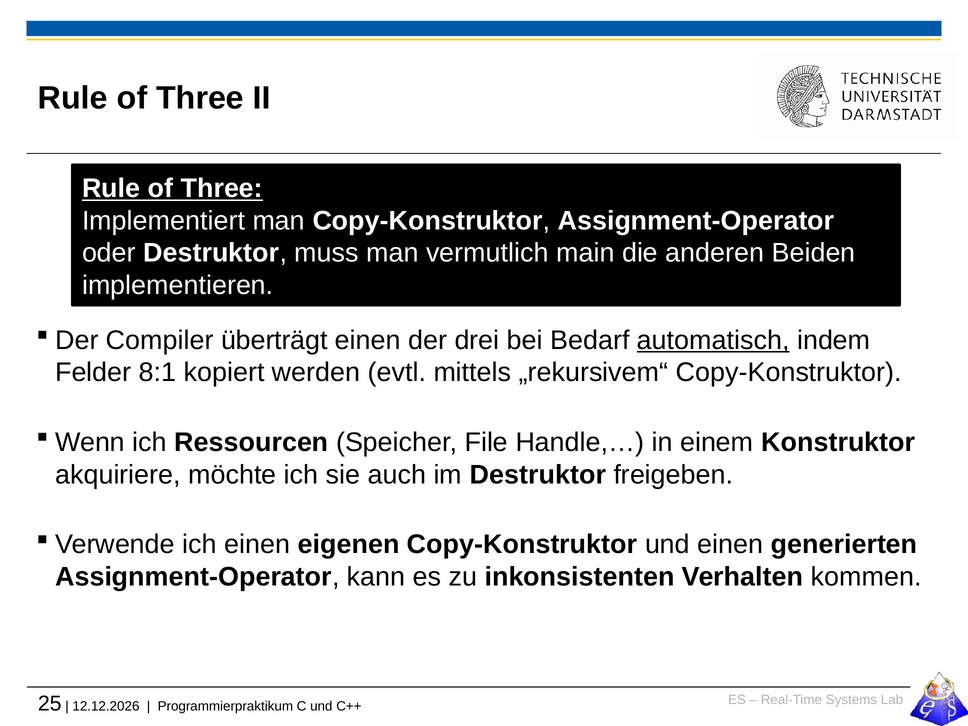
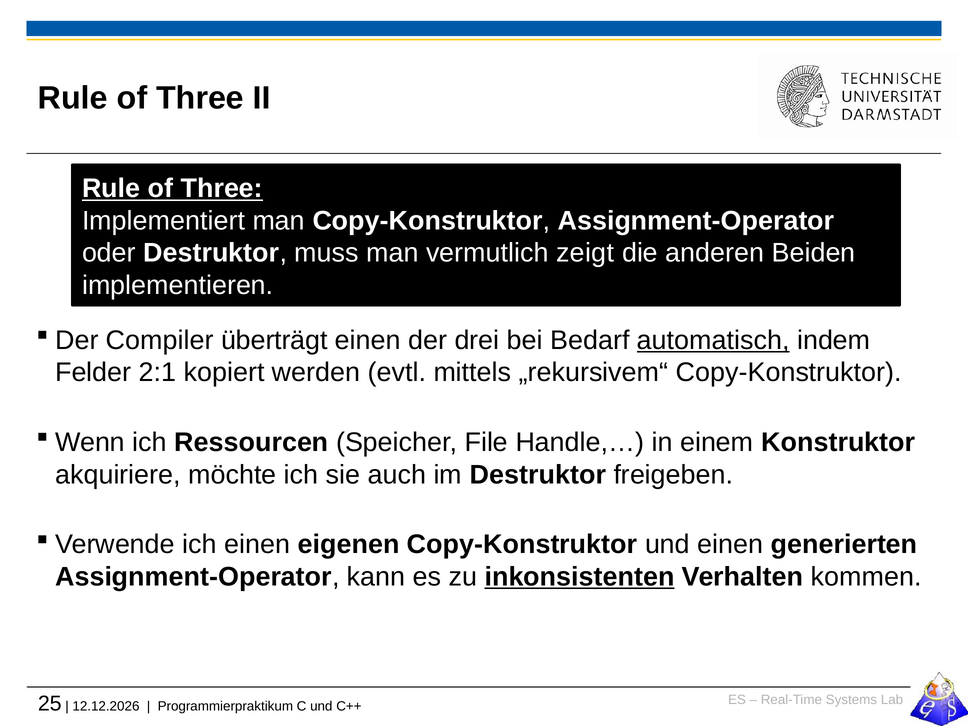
main: main -> zeigt (585, 253)
8:1: 8:1 -> 2:1 (158, 372)
inkonsistenten underline: none -> present (580, 577)
